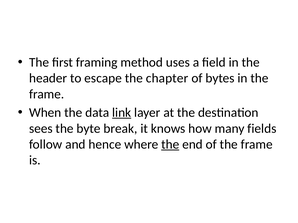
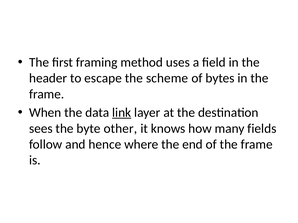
chapter: chapter -> scheme (167, 78)
break: break -> other (120, 129)
the underline: present -> none (170, 145)
